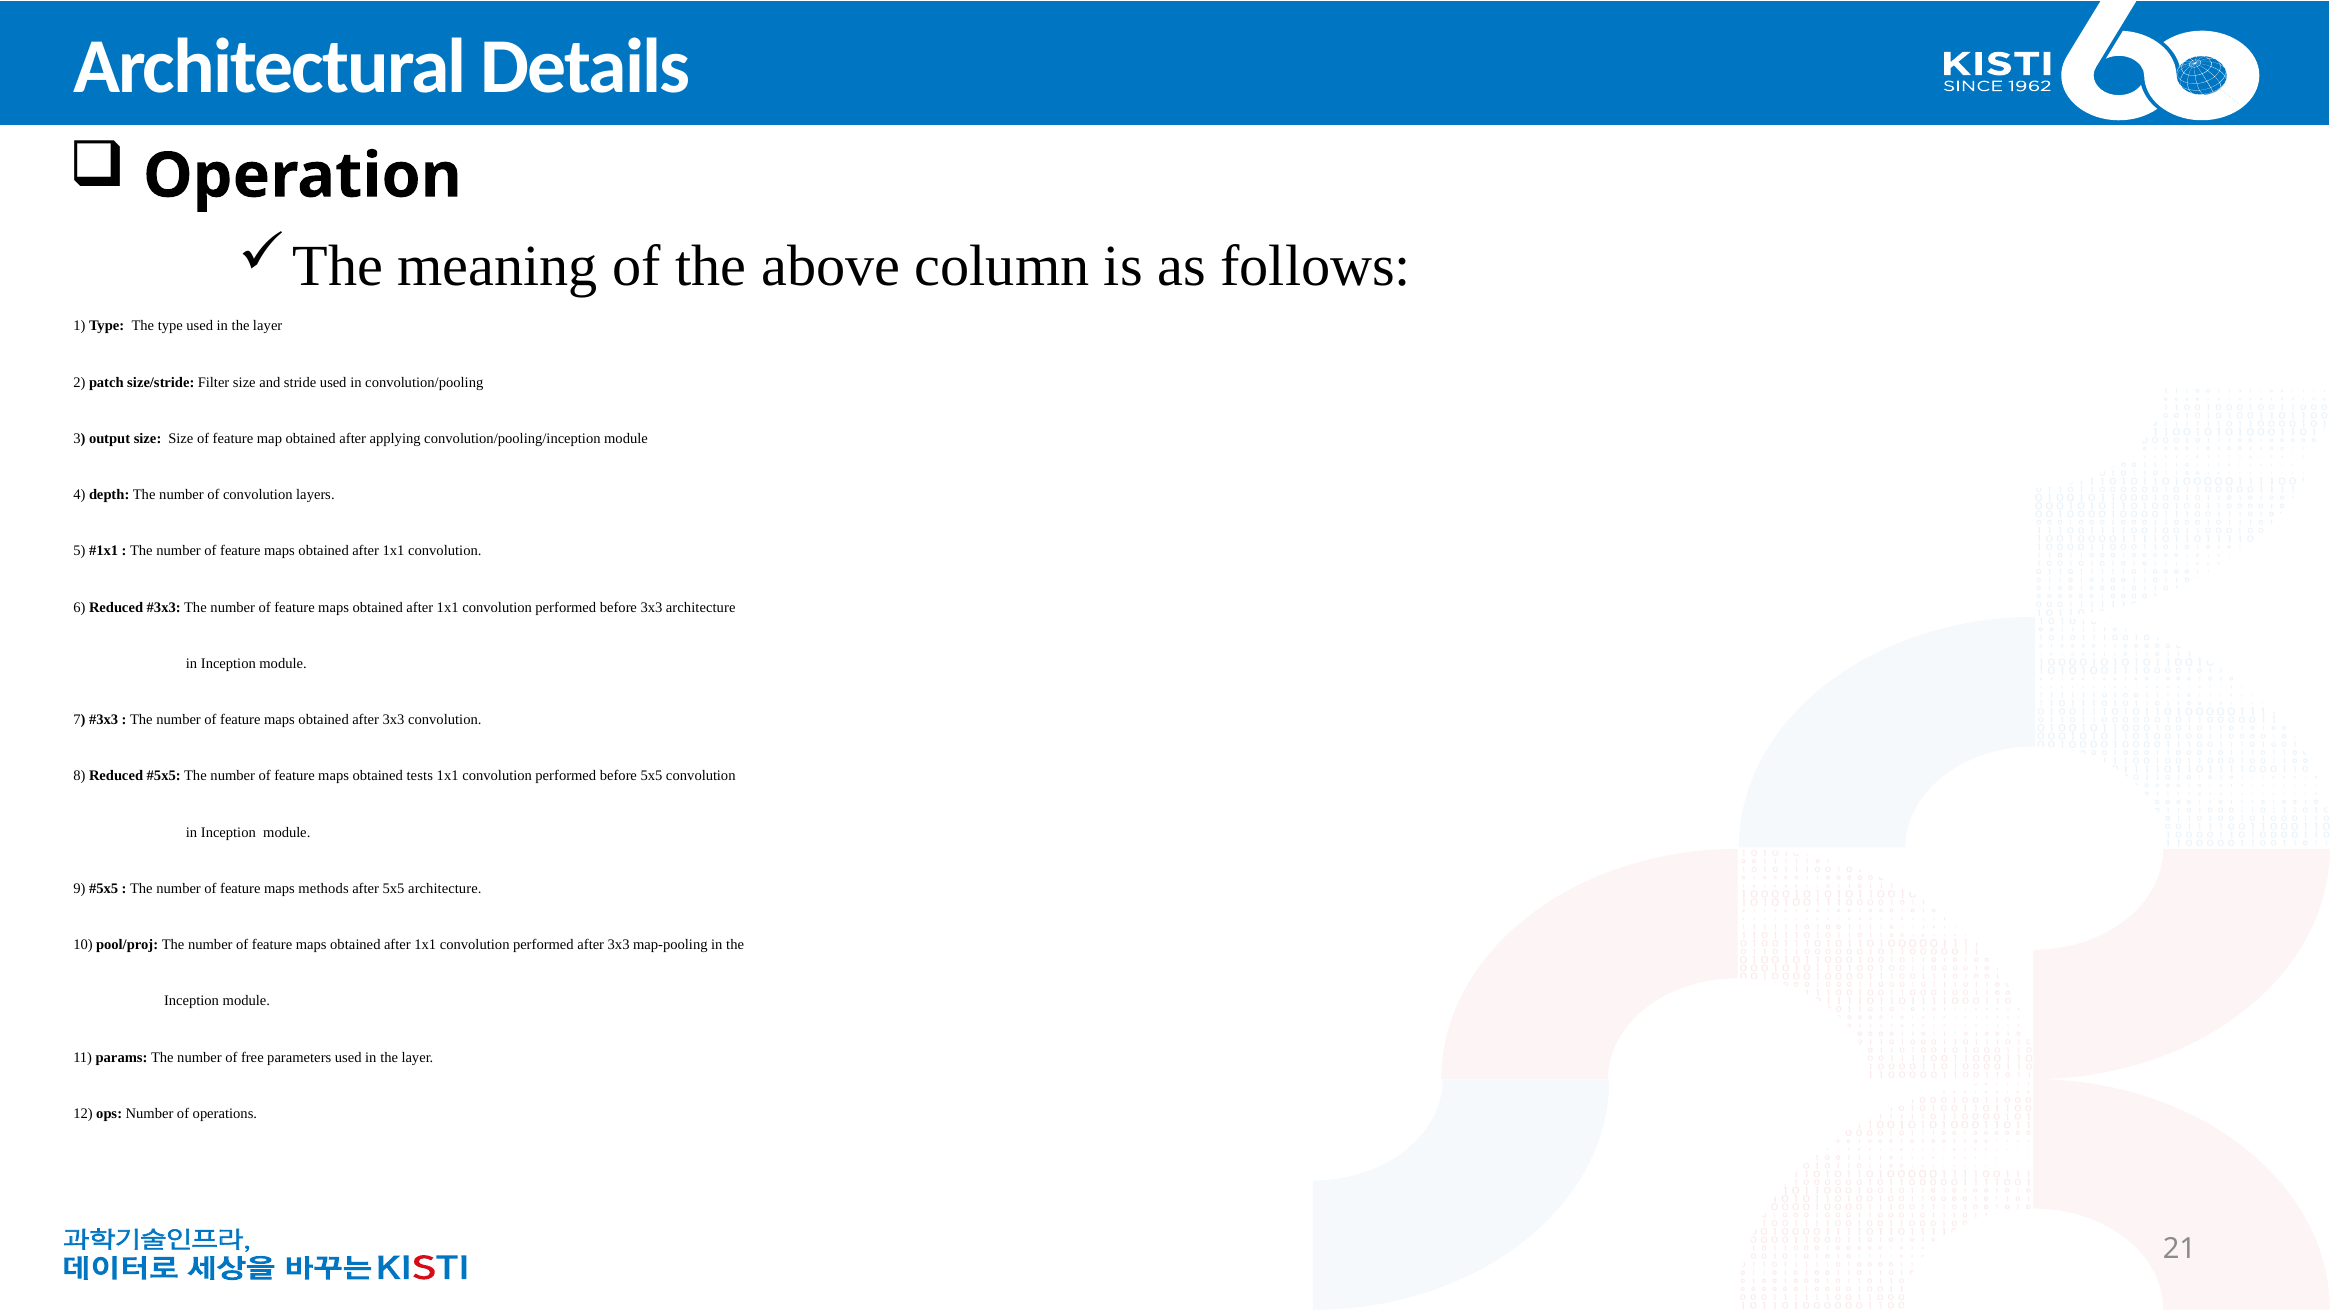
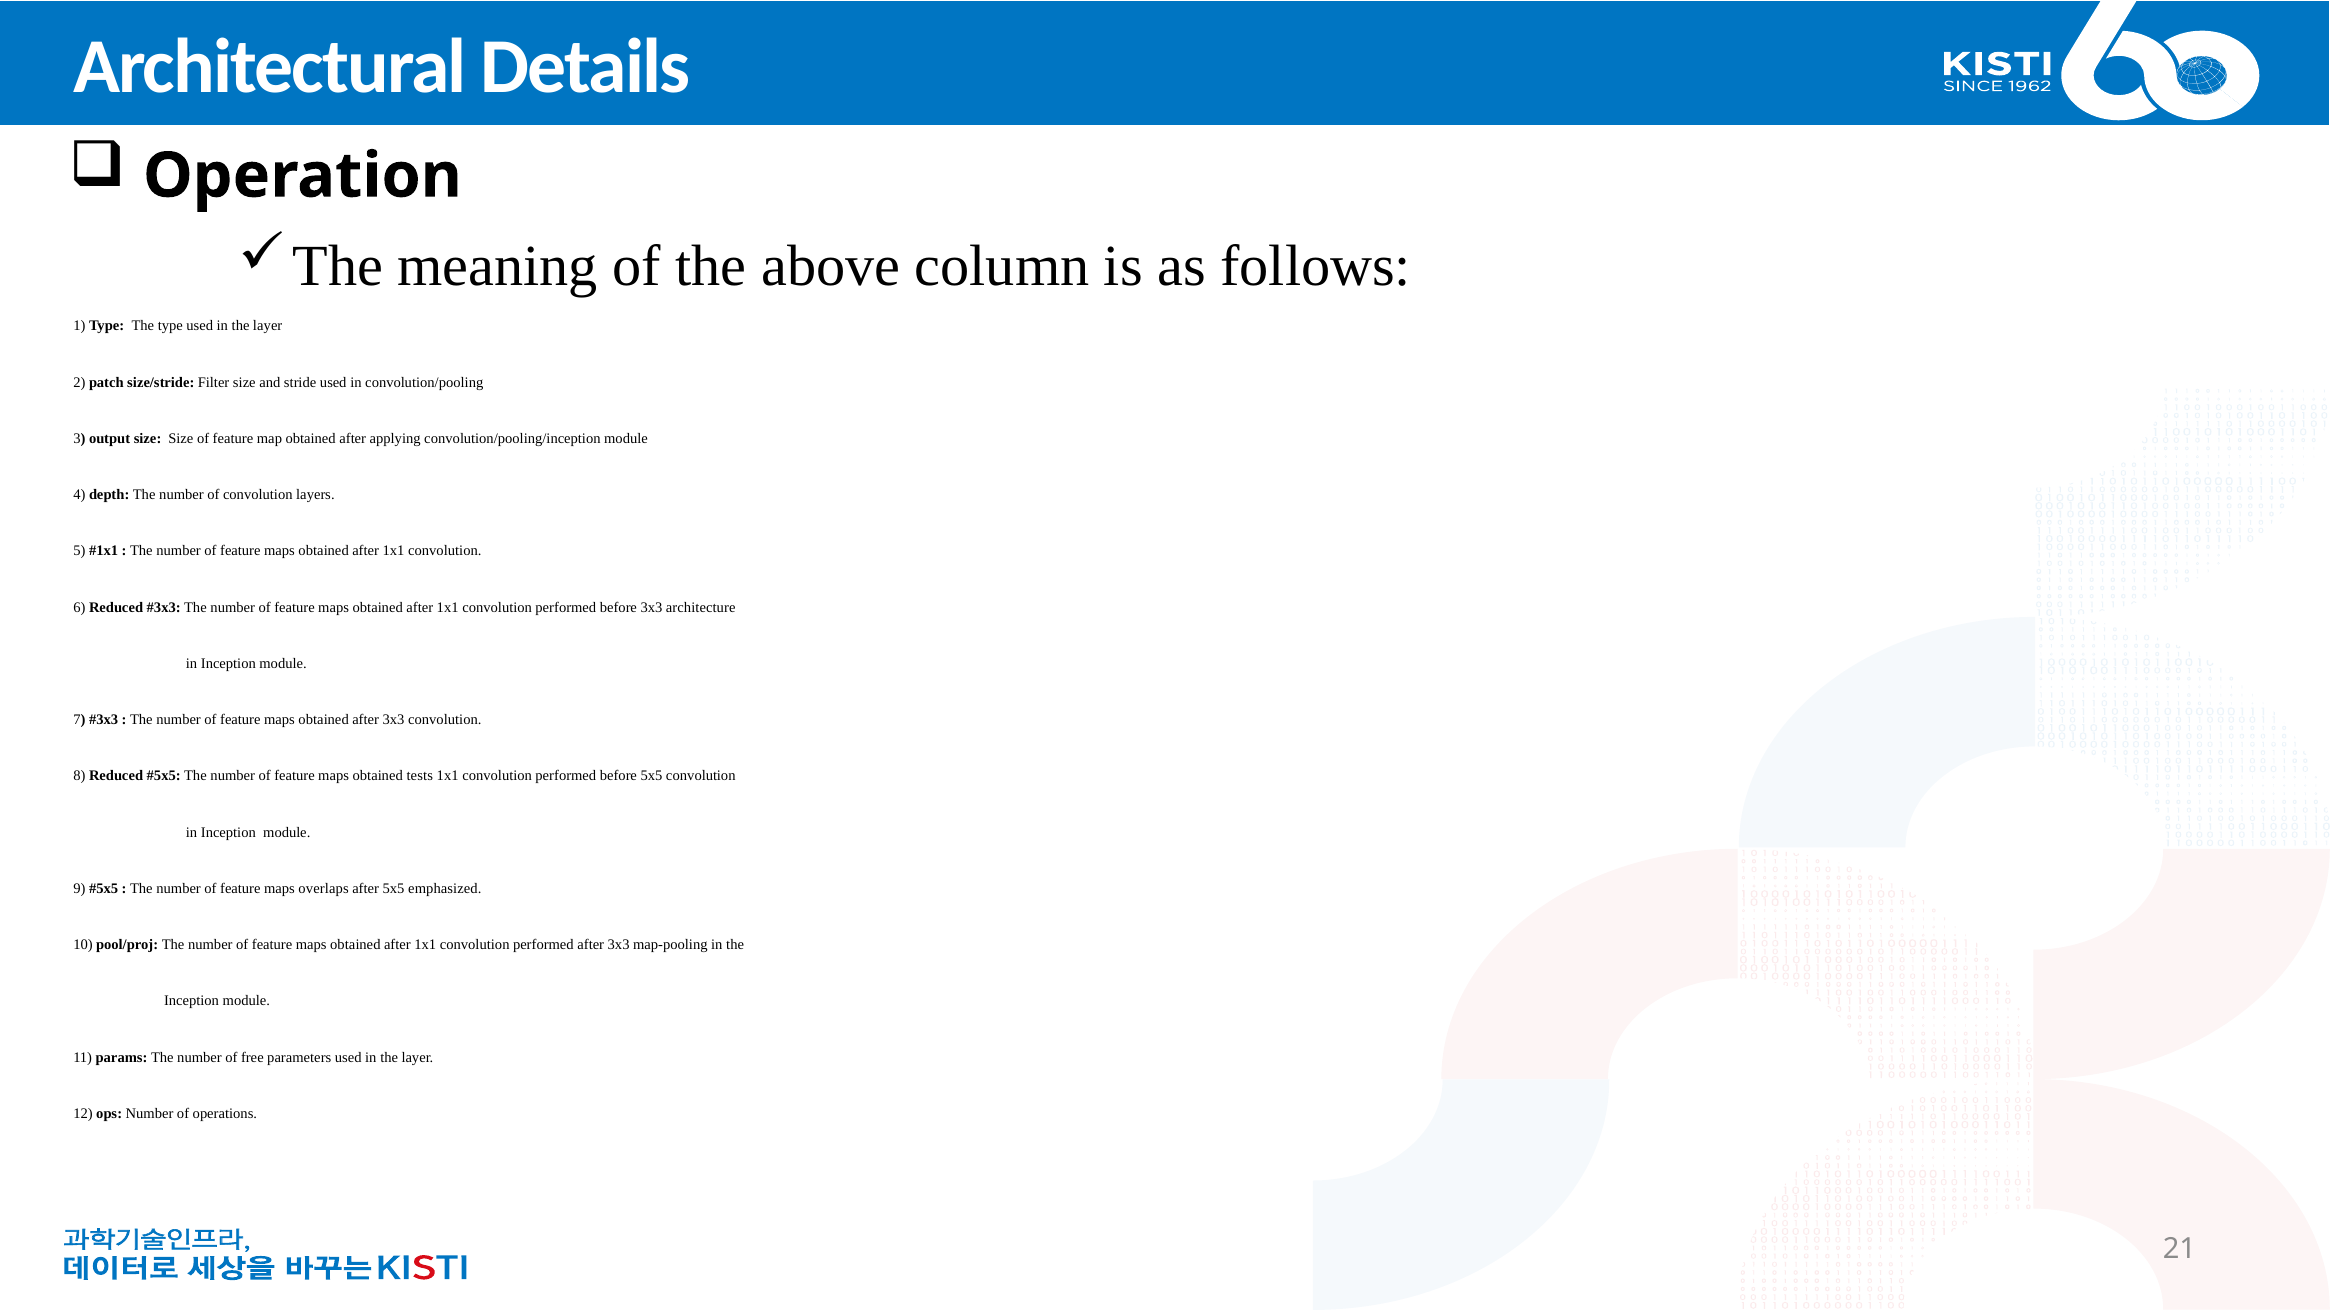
methods: methods -> overlaps (324, 889)
5x5 architecture: architecture -> emphasized (445, 889)
